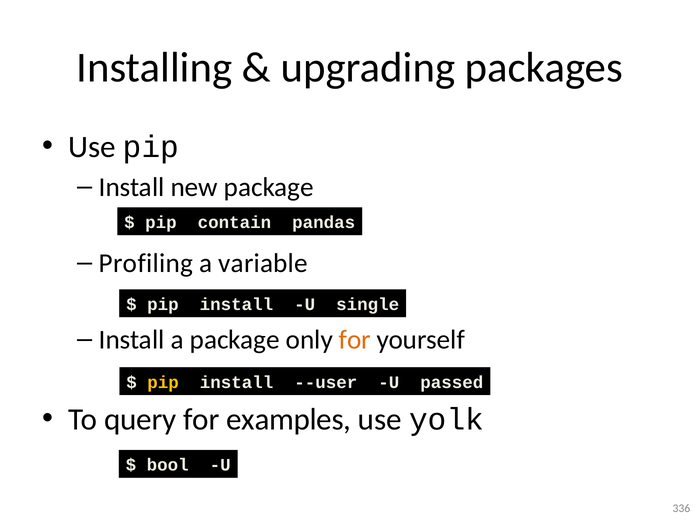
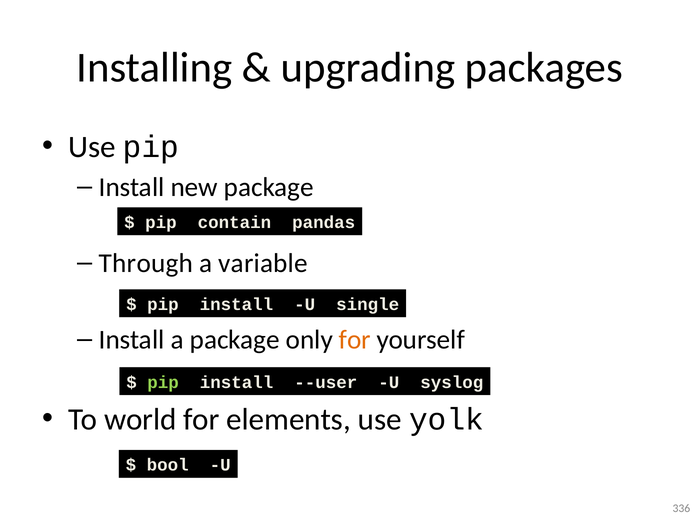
Profiling: Profiling -> Through (146, 263)
pip colour: yellow -> light green (163, 382)
passed: passed -> syslog (452, 382)
query: query -> world (140, 419)
examples: examples -> elements (289, 419)
